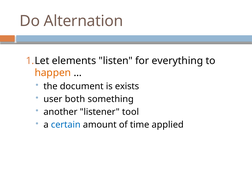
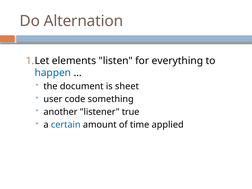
happen colour: orange -> blue (53, 73)
exists: exists -> sheet (127, 86)
both: both -> code (75, 99)
tool: tool -> true (131, 112)
